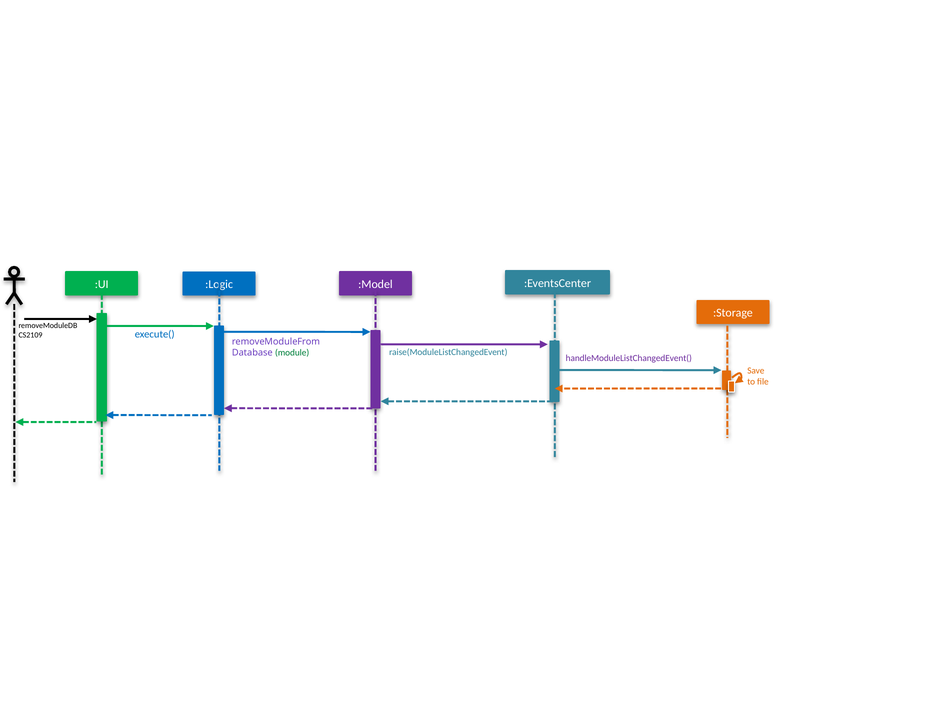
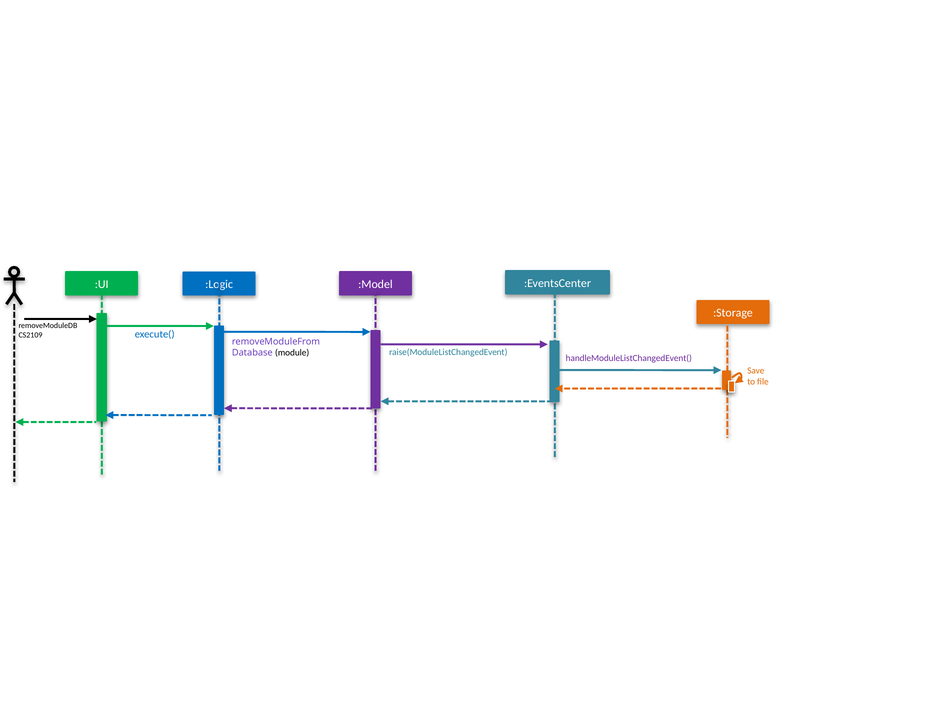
module colour: green -> black (292, 353)
